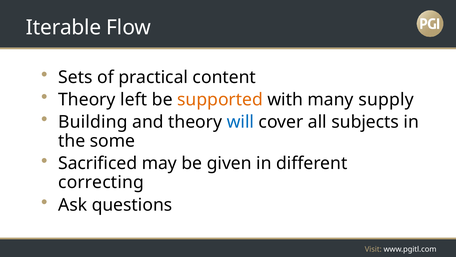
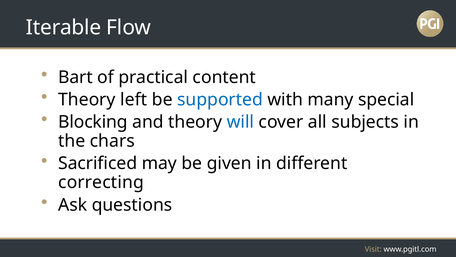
Sets: Sets -> Bart (75, 77)
supported colour: orange -> blue (220, 99)
supply: supply -> special (386, 99)
Building: Building -> Blocking (93, 122)
some: some -> chars (112, 141)
